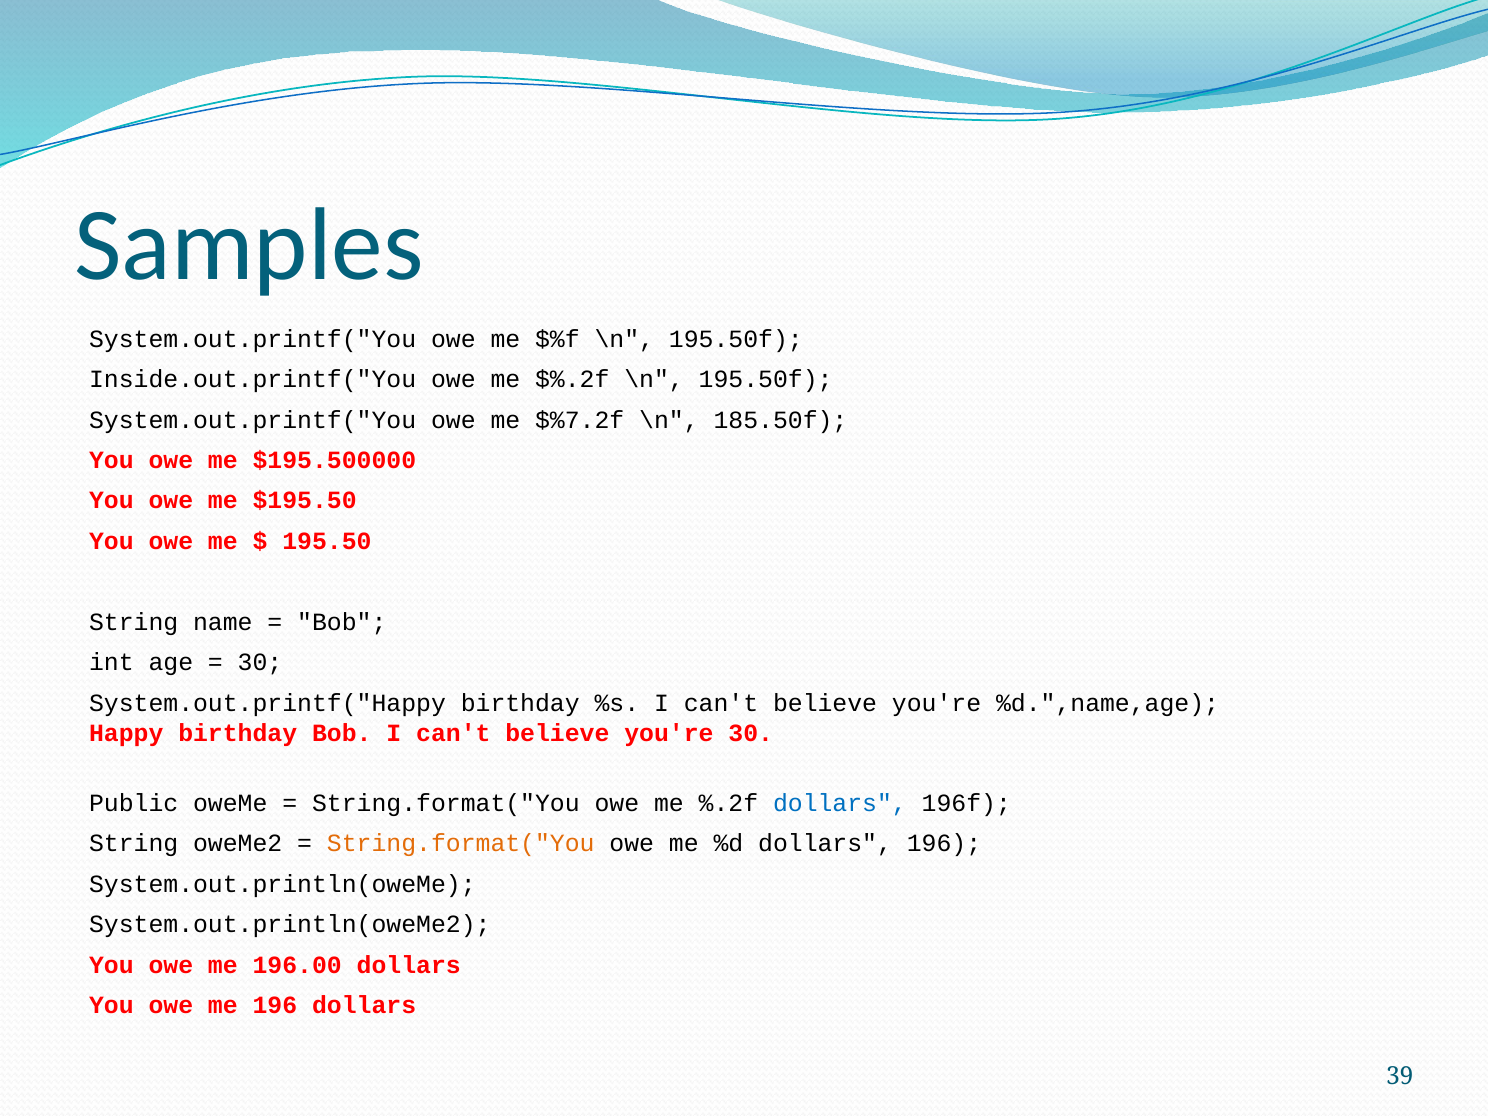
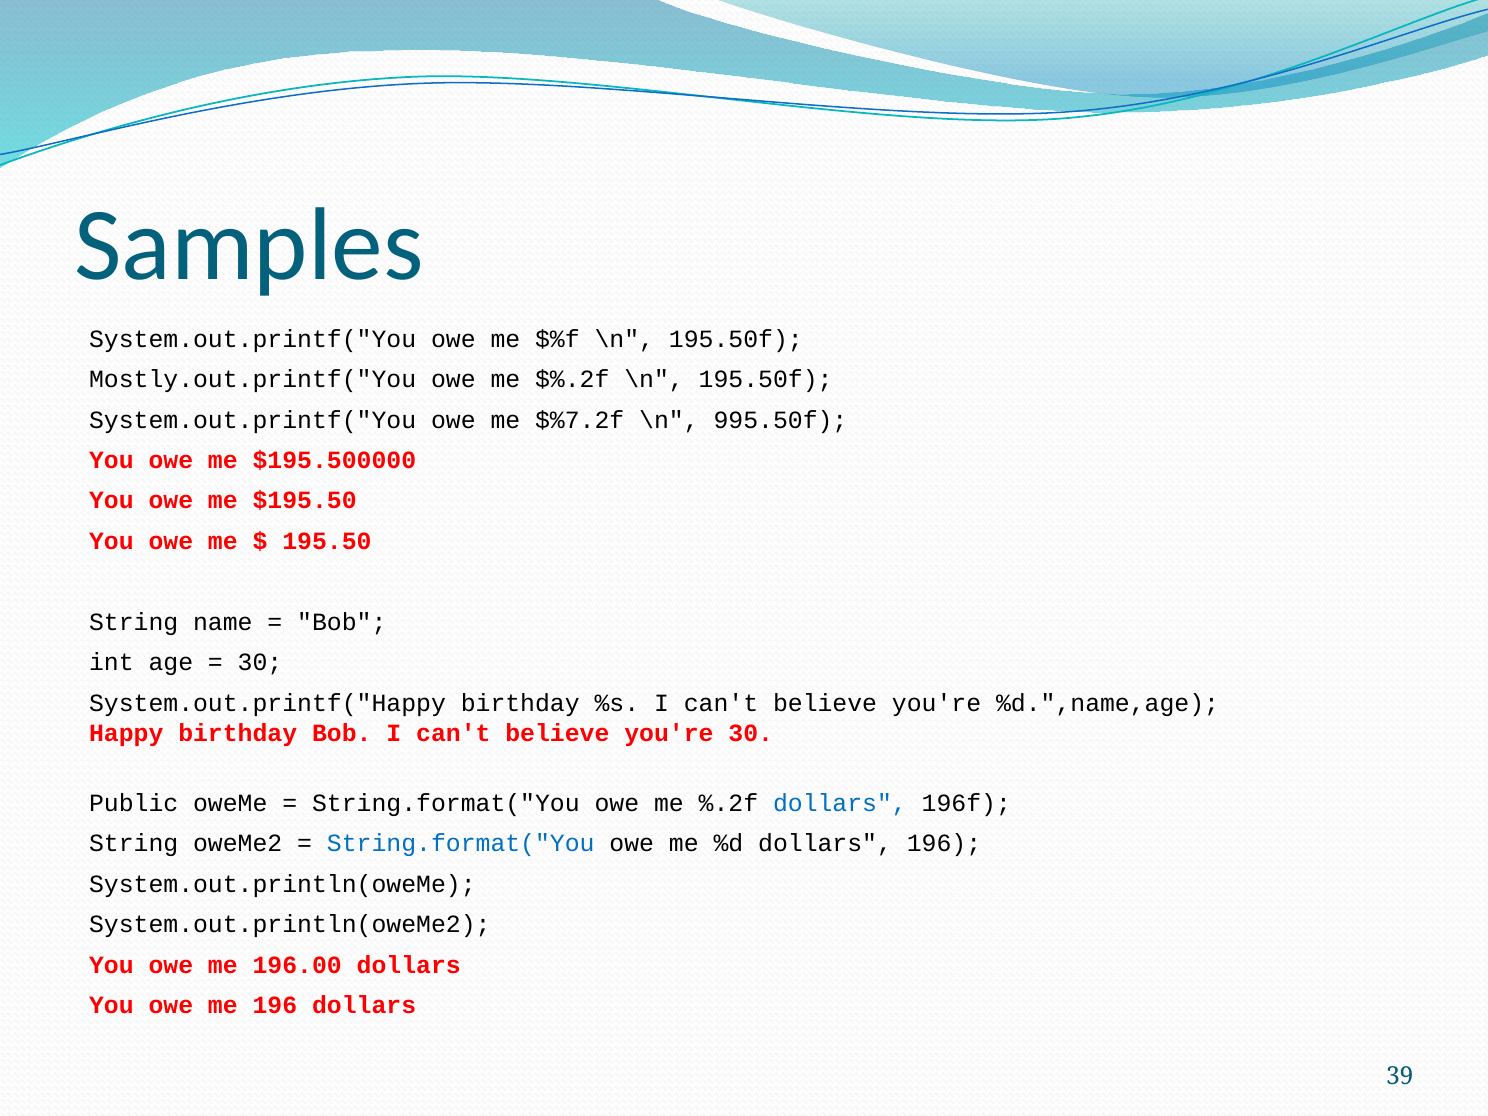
Inside.out.printf("You: Inside.out.printf("You -> Mostly.out.printf("You (253, 379)
185.50f: 185.50f -> 995.50f (780, 420)
String.format("You colour: orange -> blue (461, 844)
